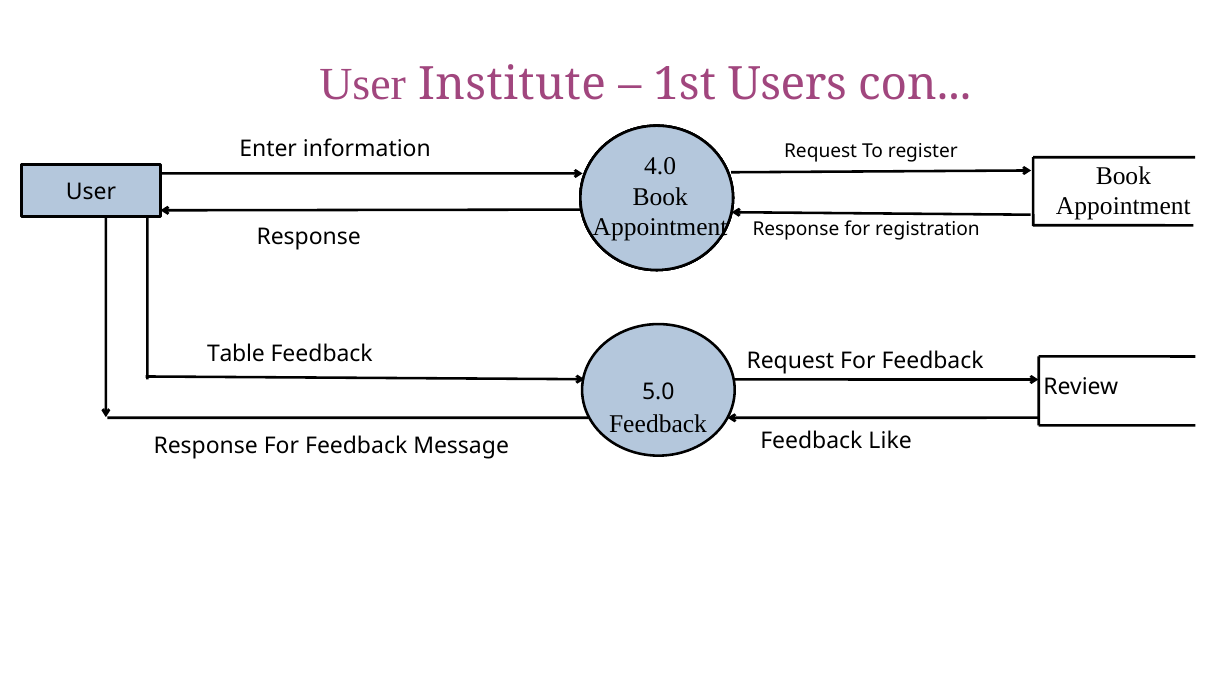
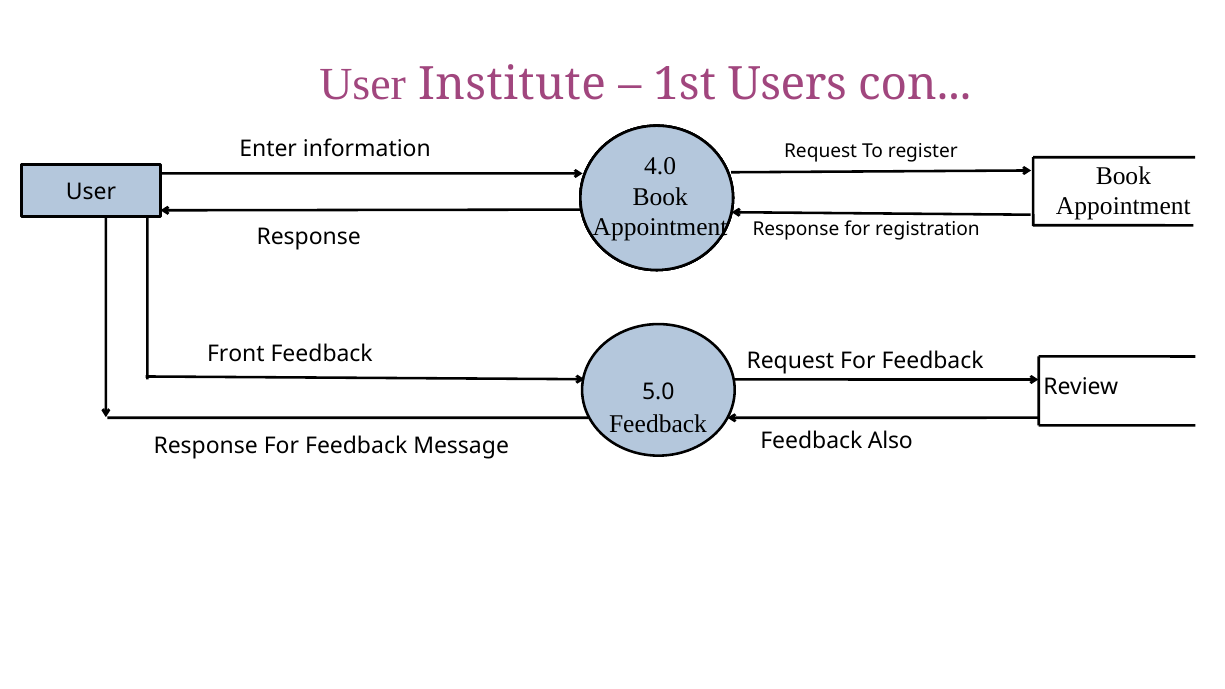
Table: Table -> Front (236, 354)
Like: Like -> Also (890, 441)
